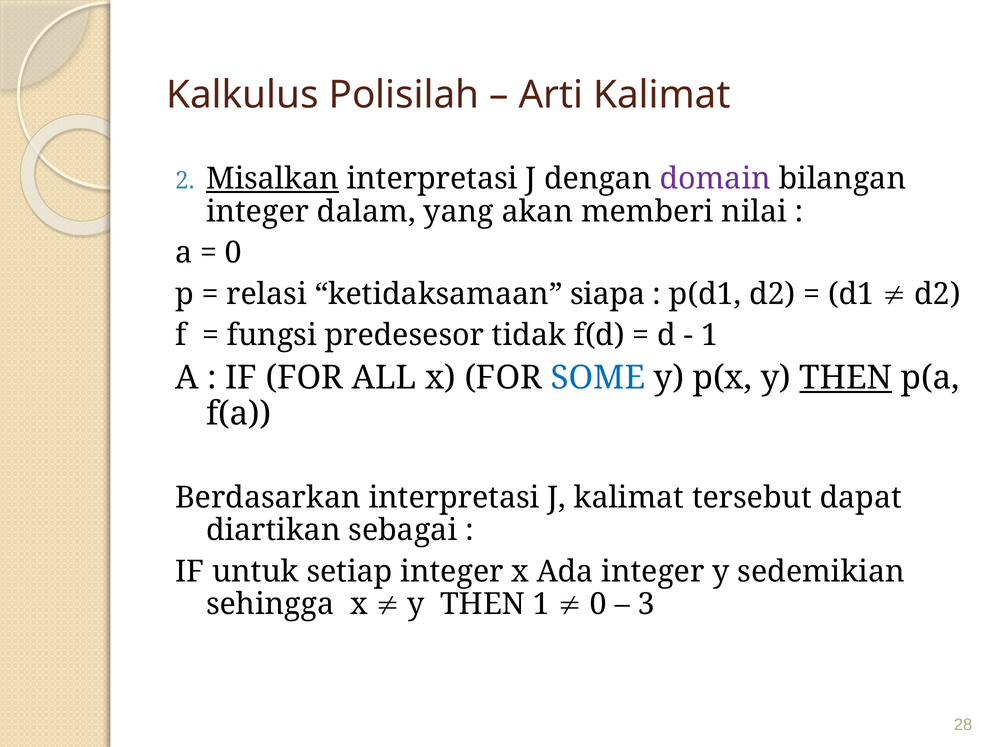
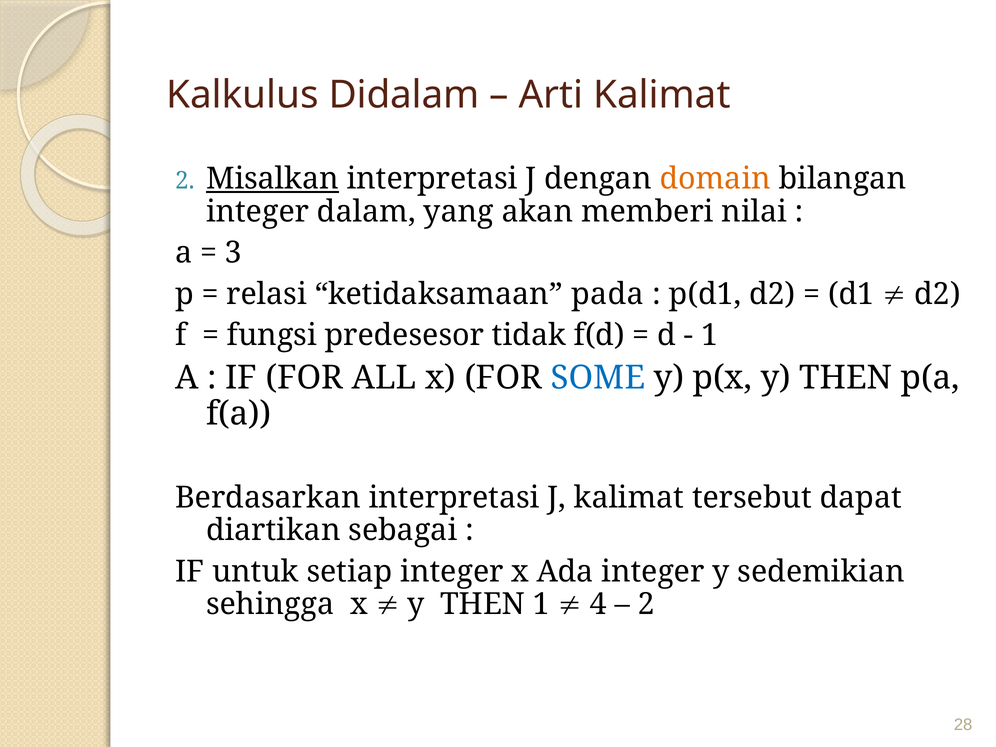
Polisilah: Polisilah -> Didalam (404, 95)
domain colour: purple -> orange (715, 179)
0: 0 -> 3 (233, 253)
siapa: siapa -> pada (607, 294)
THEN underline: present -> none (846, 378)
0: 0 -> 4 (598, 604)
3: 3 -> 2 (646, 604)
